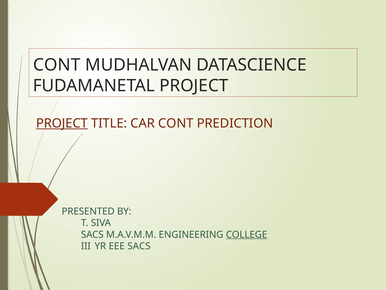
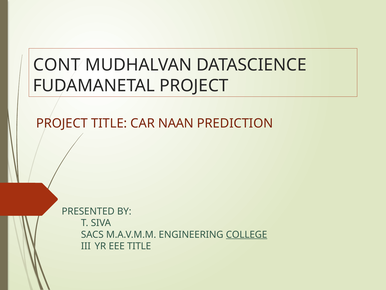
PROJECT underline: present -> none (62, 123)
CAR CONT: CONT -> NAAN (176, 123)
EEE SACS: SACS -> TITLE (139, 246)
